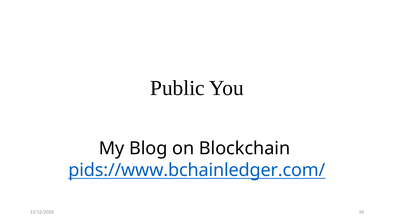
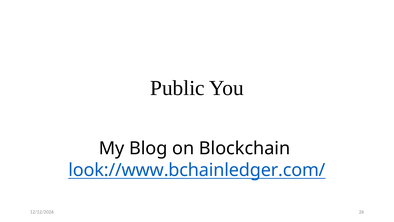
pids://www.bchainledger.com/: pids://www.bchainledger.com/ -> look://www.bchainledger.com/ (197, 170)
